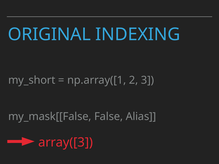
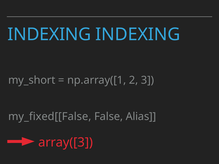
ORIGINAL: ORIGINAL -> INDEXING (49, 34)
my_mask[[False: my_mask[[False -> my_fixed[[False (50, 117)
